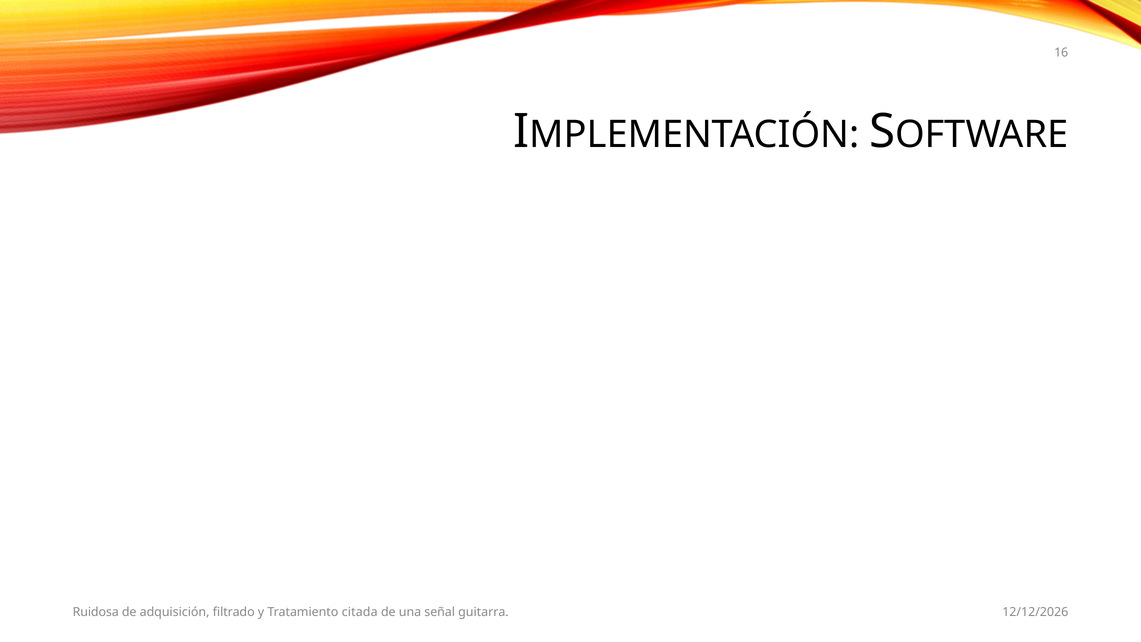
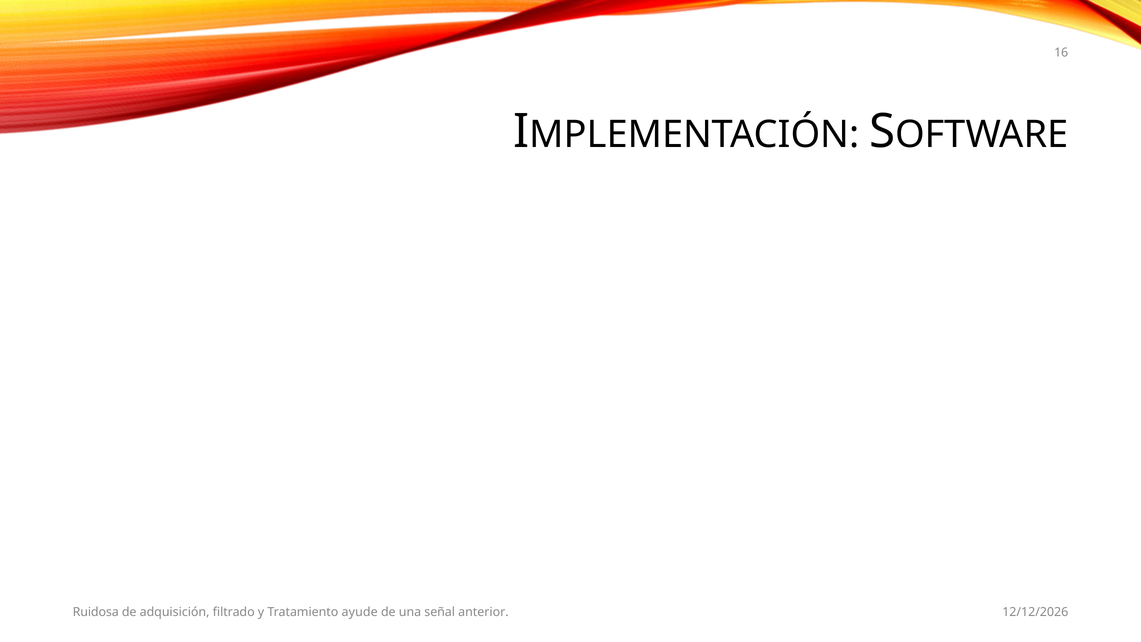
citada: citada -> ayude (360, 612)
guitarra: guitarra -> anterior (483, 612)
